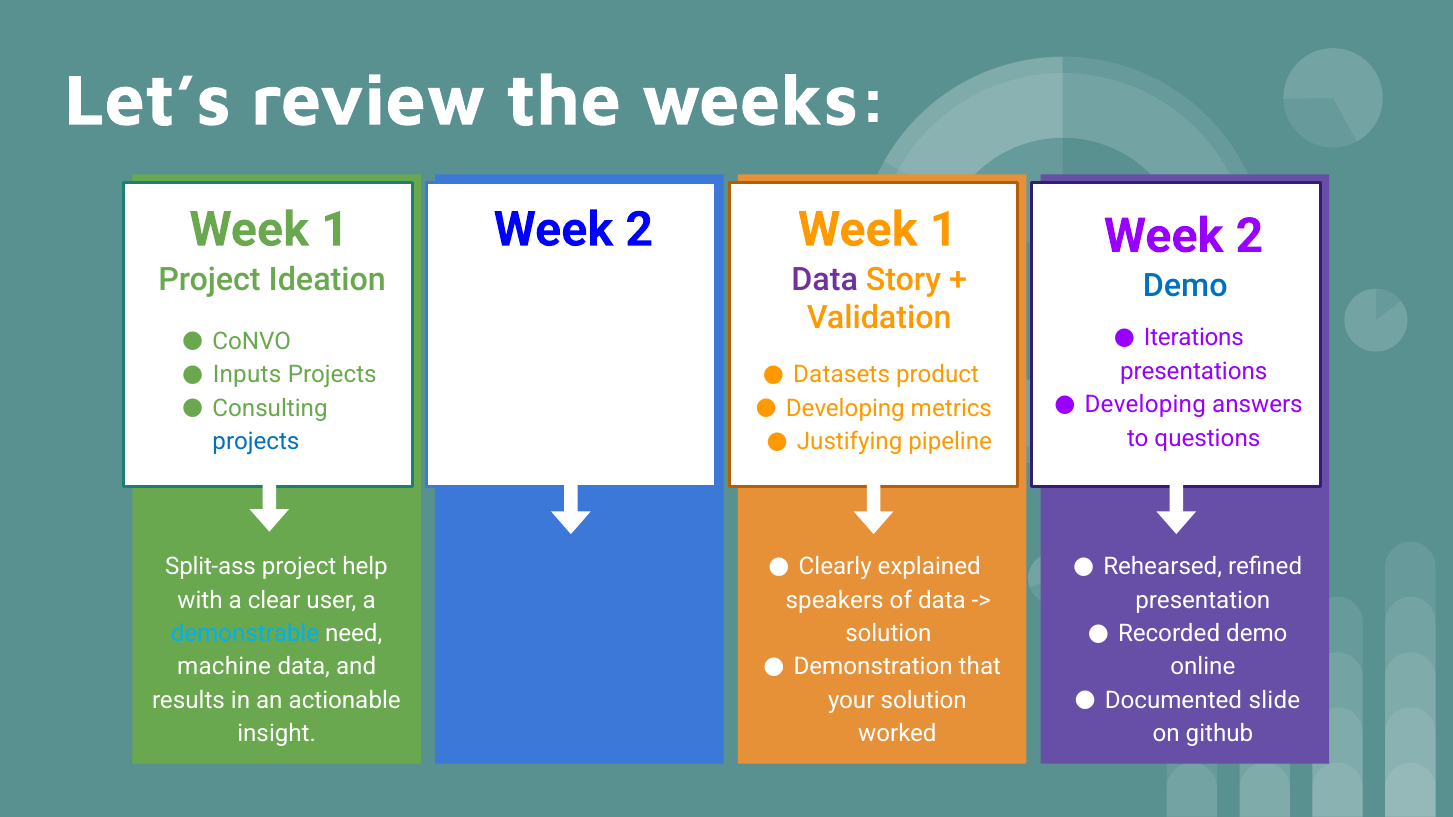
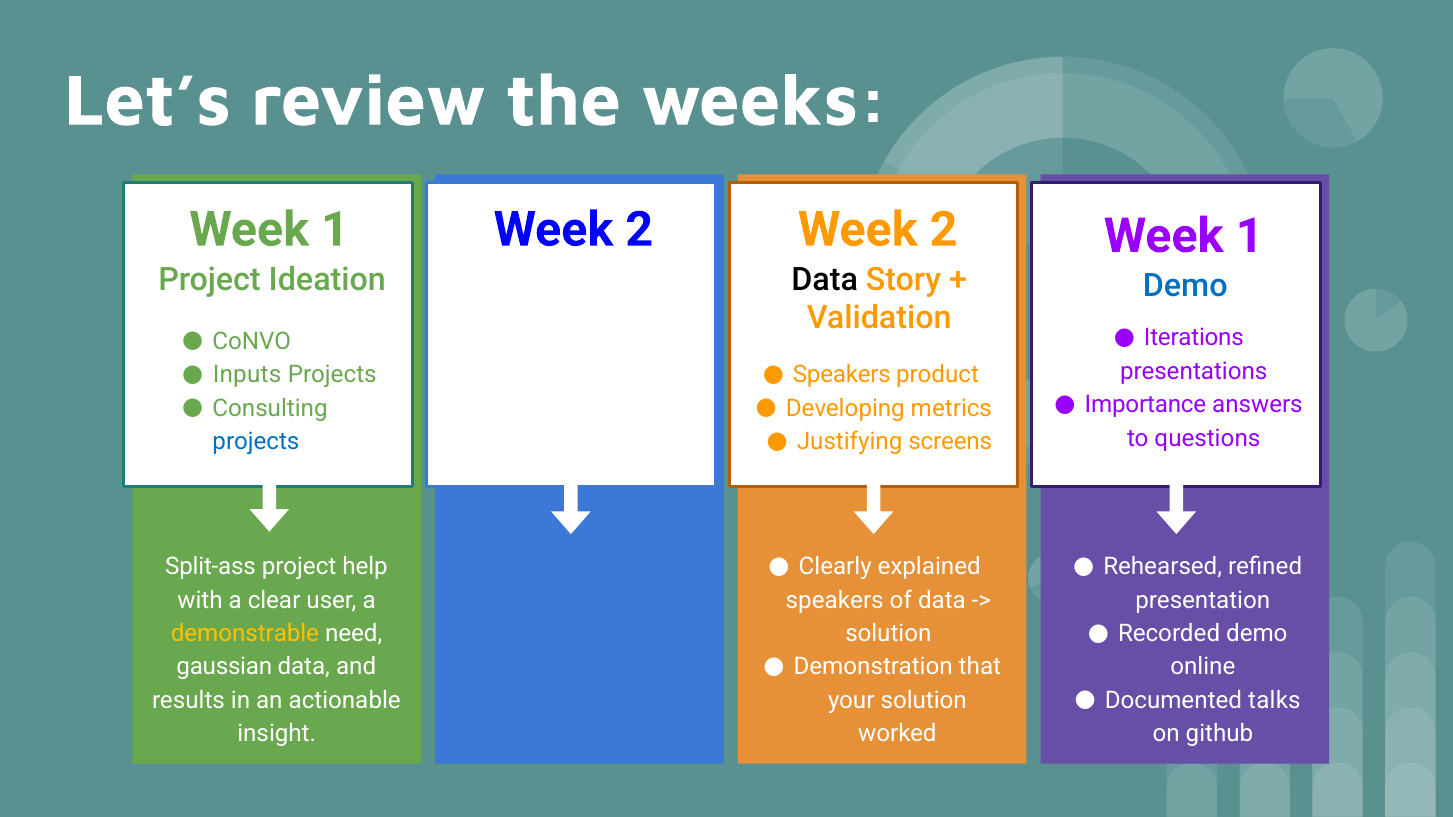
1: 1 -> 2 (944, 230)
2: 2 -> 1 (1249, 236)
Data colour: purple -> black (825, 280)
Datasets: Datasets -> Speakers (842, 375)
Developing: Developing -> Importance (1145, 405)
pipeline: pipeline -> screens (950, 442)
demonstrable colour: light blue -> yellow (245, 634)
machine: machine -> gaussian (224, 667)
slide: slide -> talks (1274, 701)
